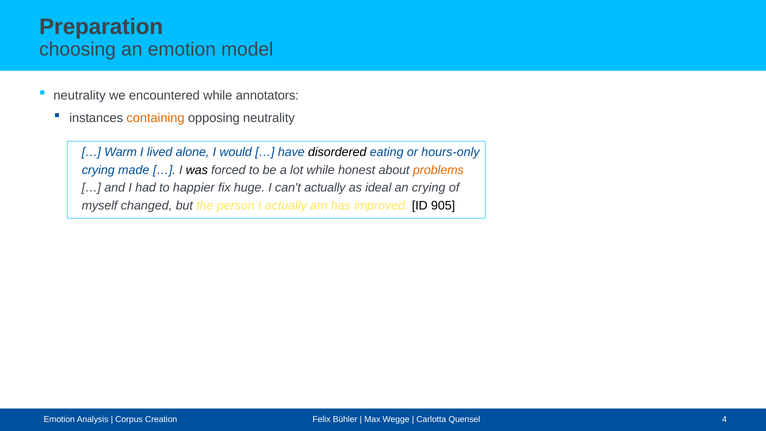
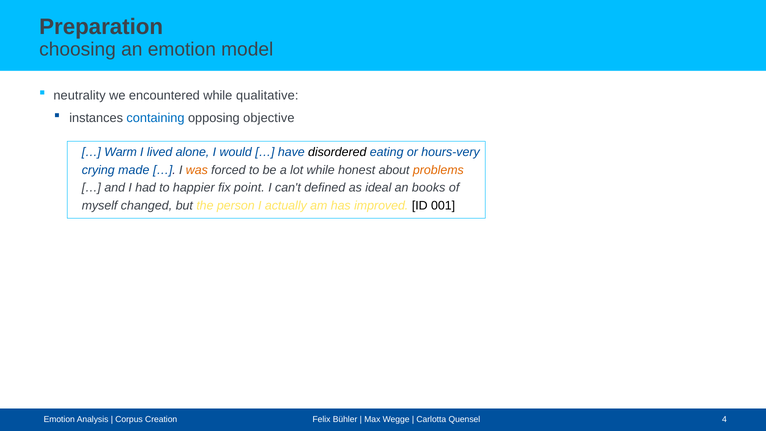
annotators: annotators -> qualitative (267, 95)
containing colour: orange -> blue (155, 118)
opposing neutrality: neutrality -> objective (269, 118)
hours-only: hours-only -> hours-very (451, 152)
was colour: black -> orange (197, 170)
huge: huge -> point (249, 188)
can't actually: actually -> defined (325, 188)
an crying: crying -> books (429, 188)
905: 905 -> 001 (443, 206)
